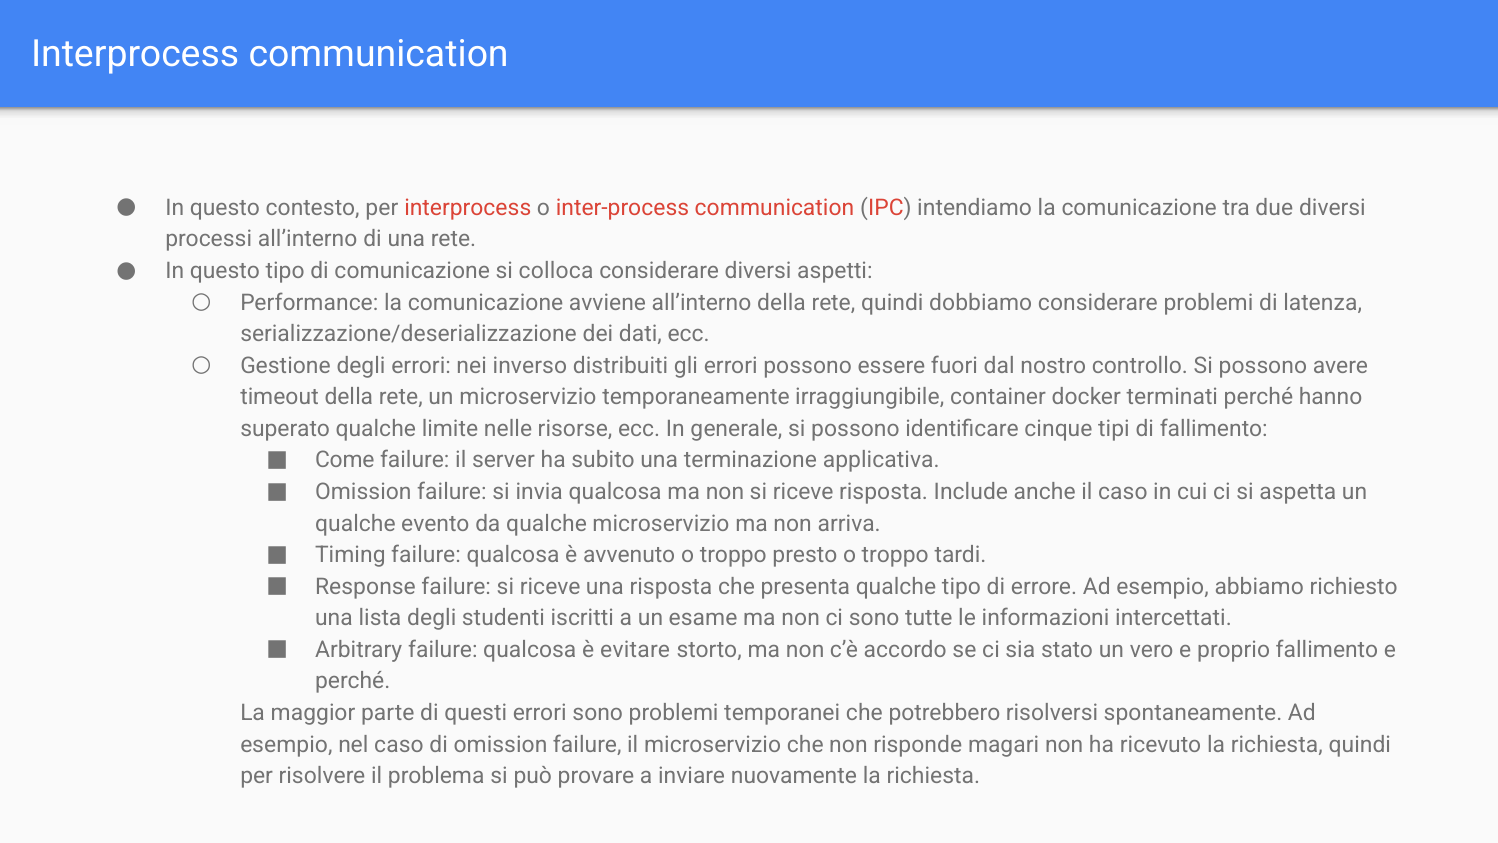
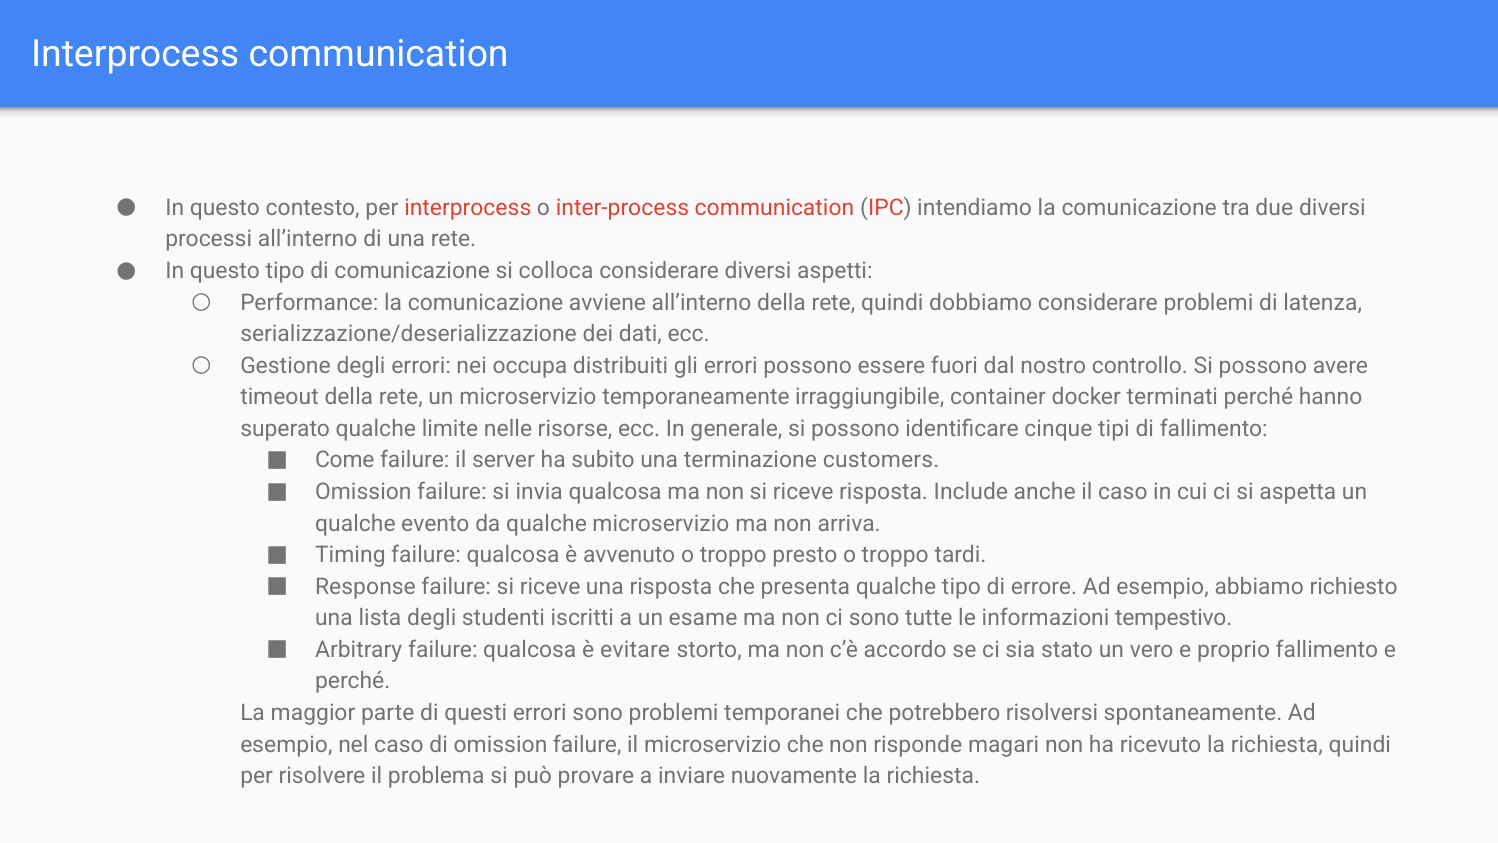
inverso: inverso -> occupa (530, 366)
applicativa: applicativa -> customers (881, 460)
intercettati: intercettati -> tempestivo (1174, 618)
